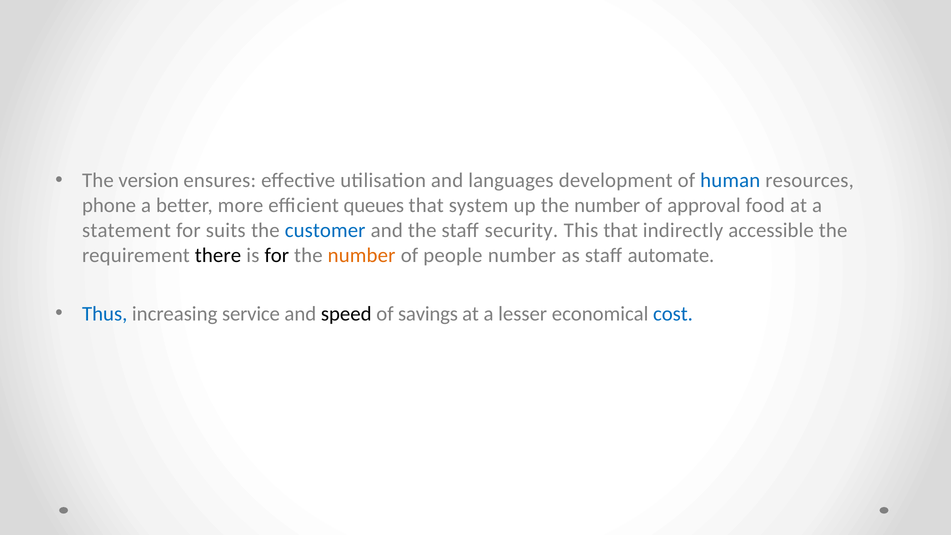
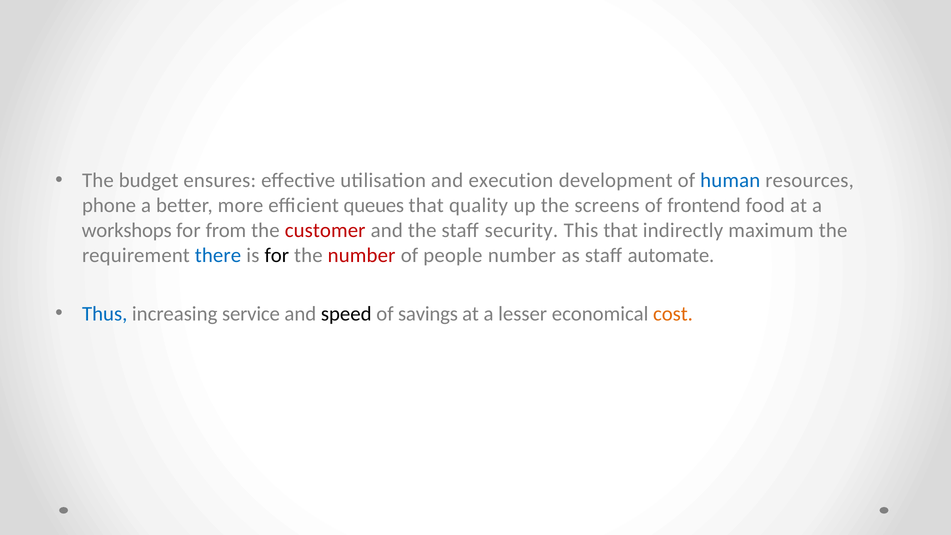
version: version -> budget (149, 180)
languages: languages -> execution (511, 180)
system: system -> quality (479, 205)
up the number: number -> screens (607, 205)
approval: approval -> frontend (704, 205)
statement: statement -> workshops (127, 230)
suits: suits -> from (226, 230)
customer colour: blue -> red (325, 230)
accessible: accessible -> maximum (771, 230)
there colour: black -> blue (218, 255)
number colour: orange -> red (362, 255)
cost colour: blue -> orange (673, 314)
